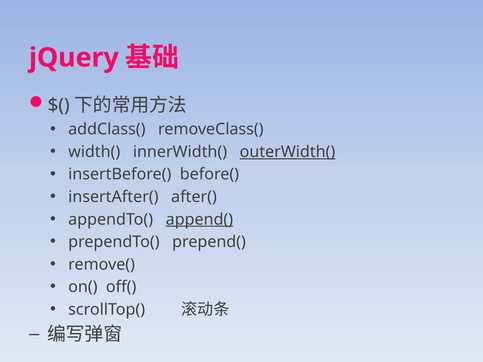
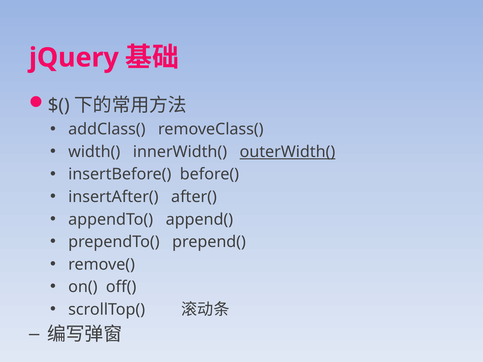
append( underline: present -> none (199, 220)
